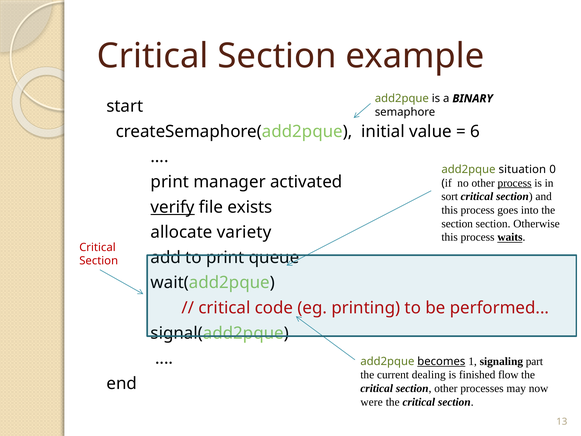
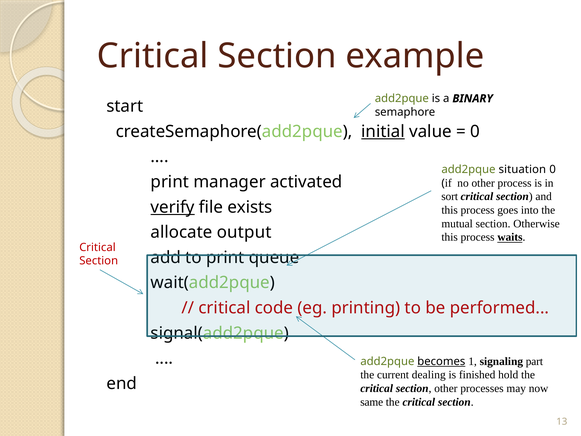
initial underline: none -> present (383, 131)
6: 6 -> 0 (475, 131)
process underline: present -> none (515, 183)
section: section -> mutual (457, 224)
variety: variety -> output (244, 232)
flow: flow -> hold (508, 375)
were: were -> same (372, 402)
